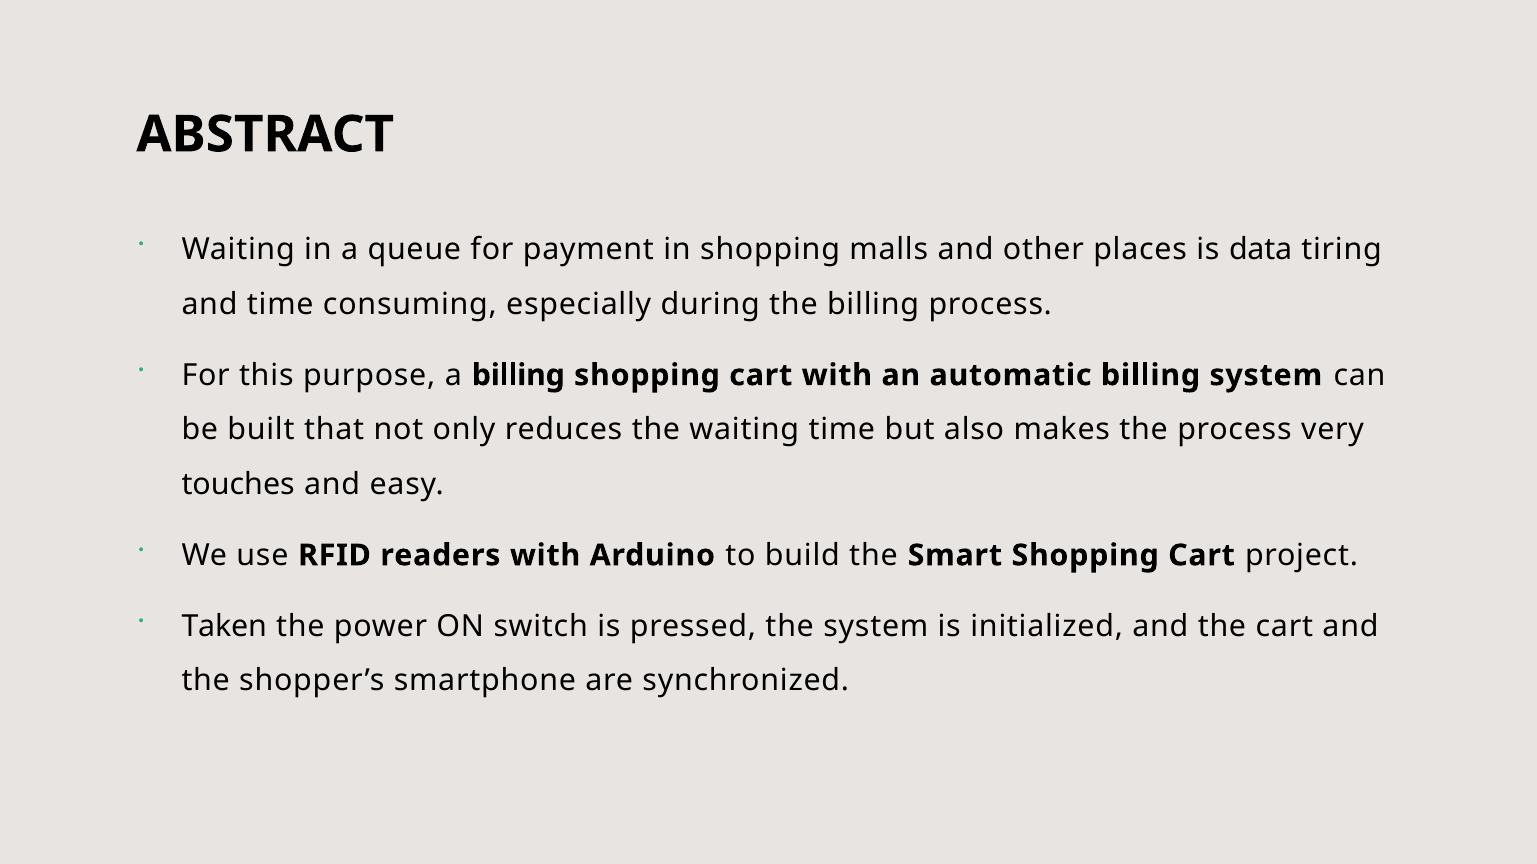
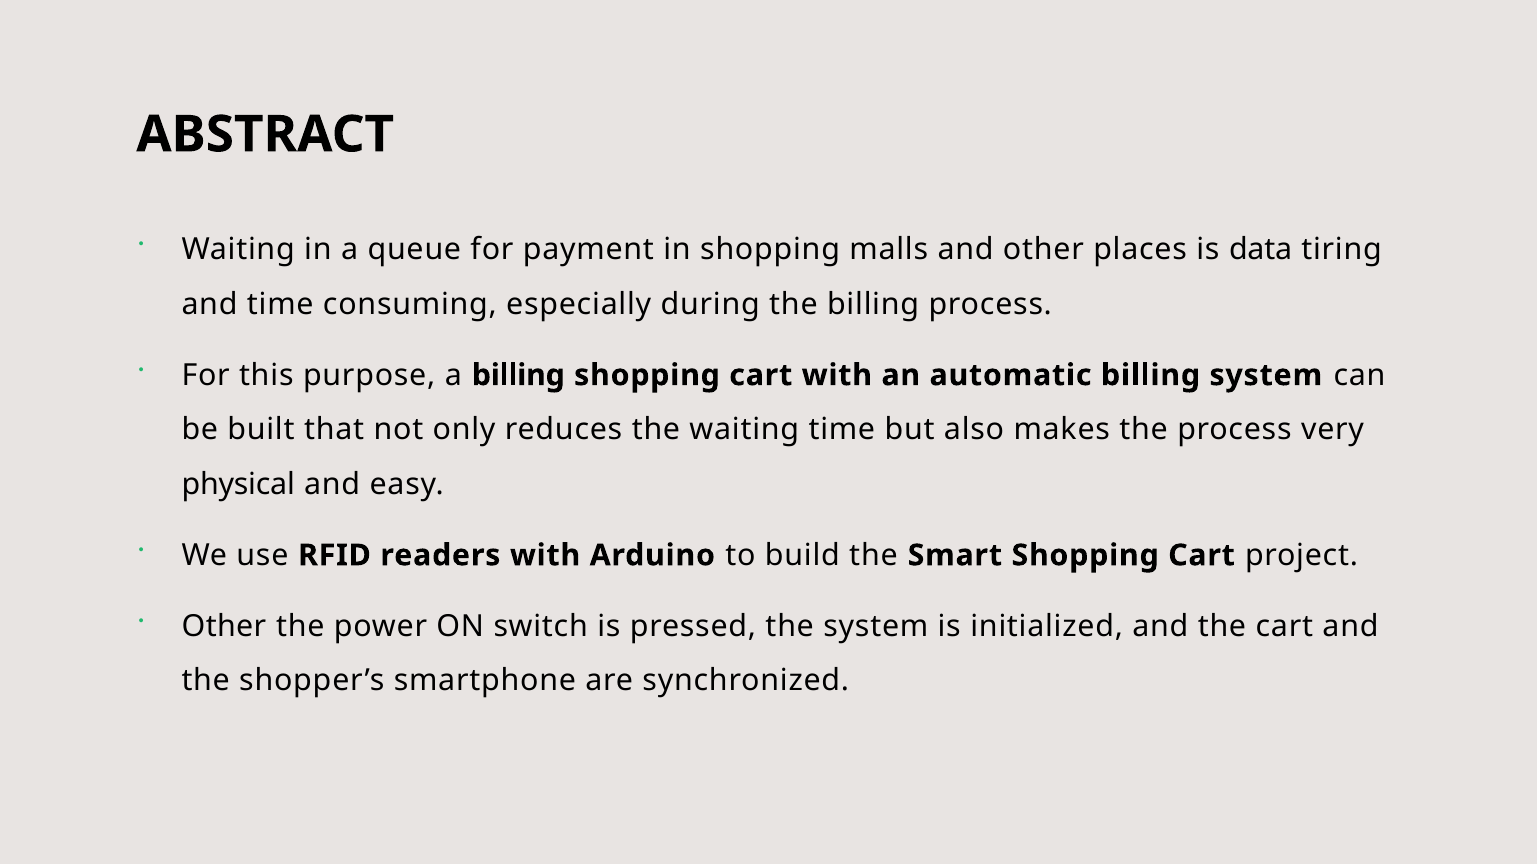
touches: touches -> physical (238, 485)
Taken: Taken -> Other (224, 626)
